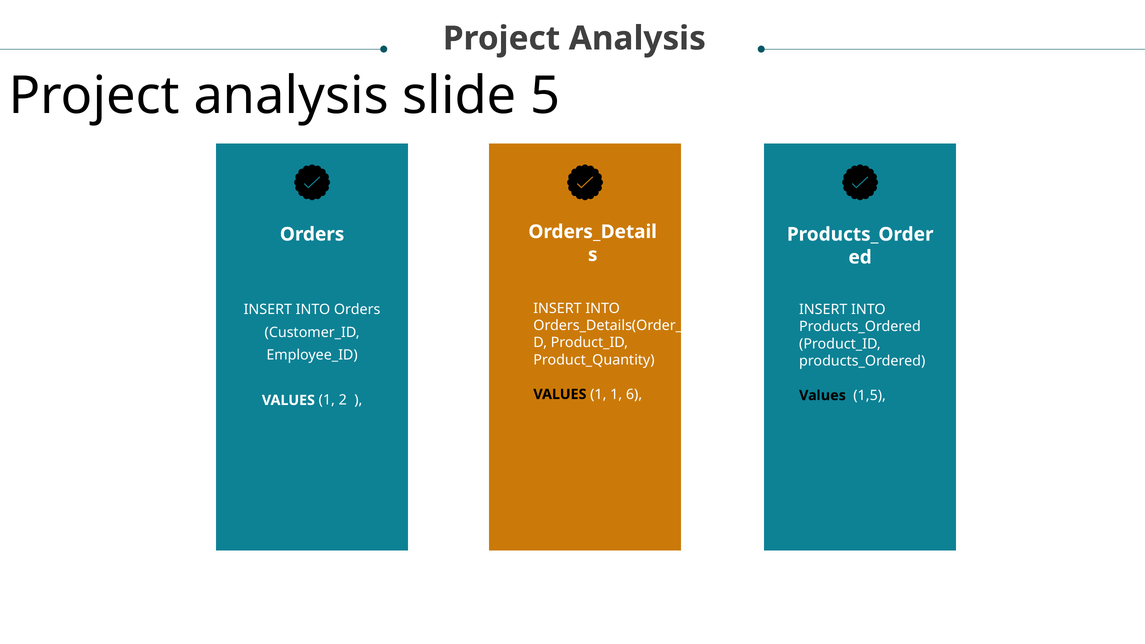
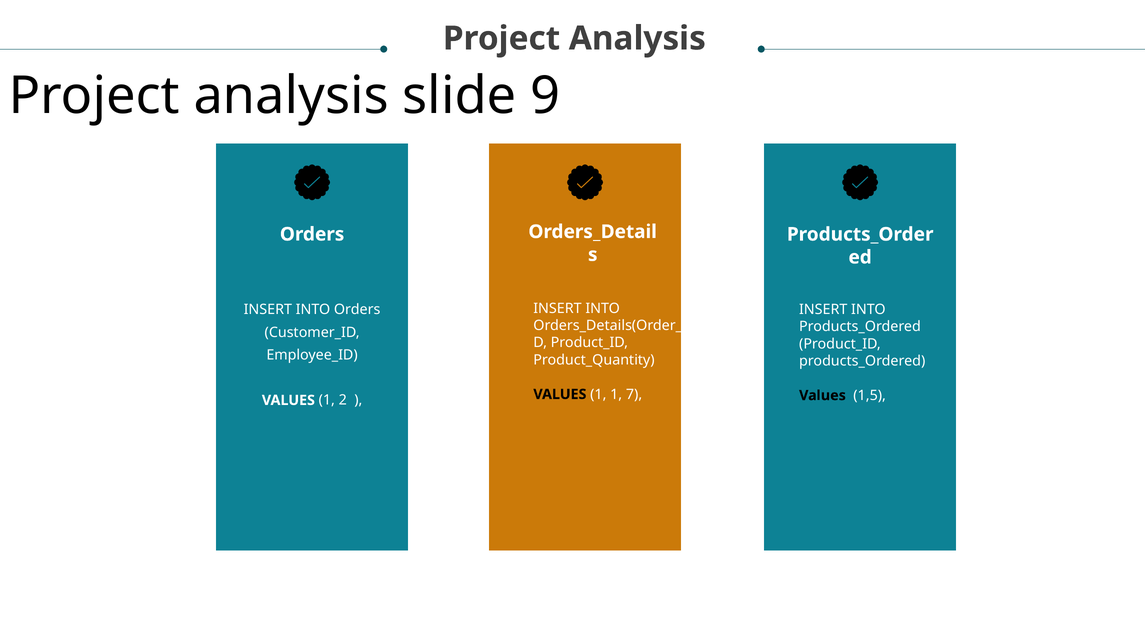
5: 5 -> 9 (545, 96)
6: 6 -> 7 (634, 394)
